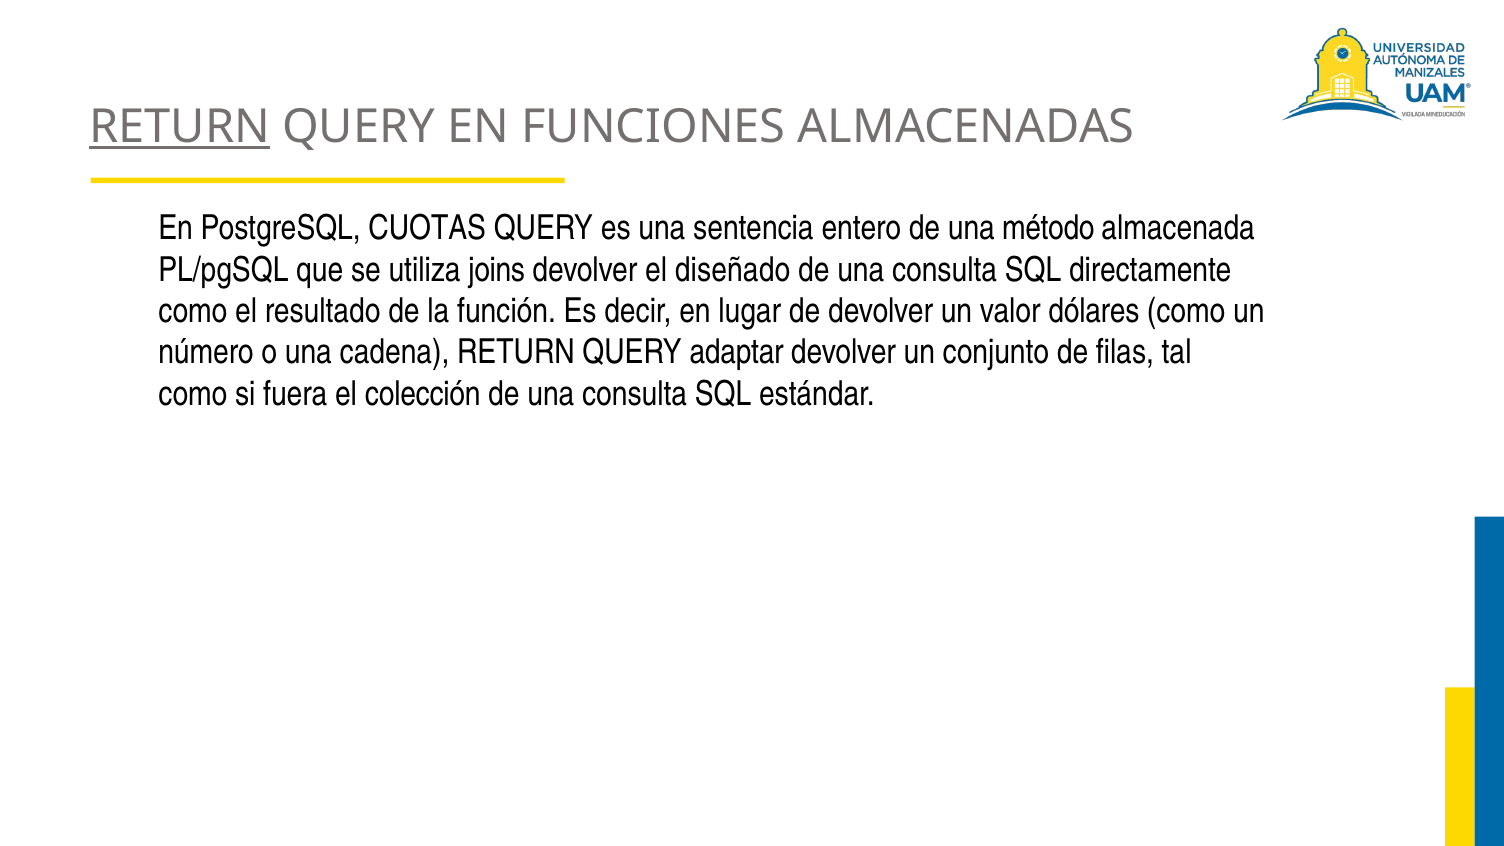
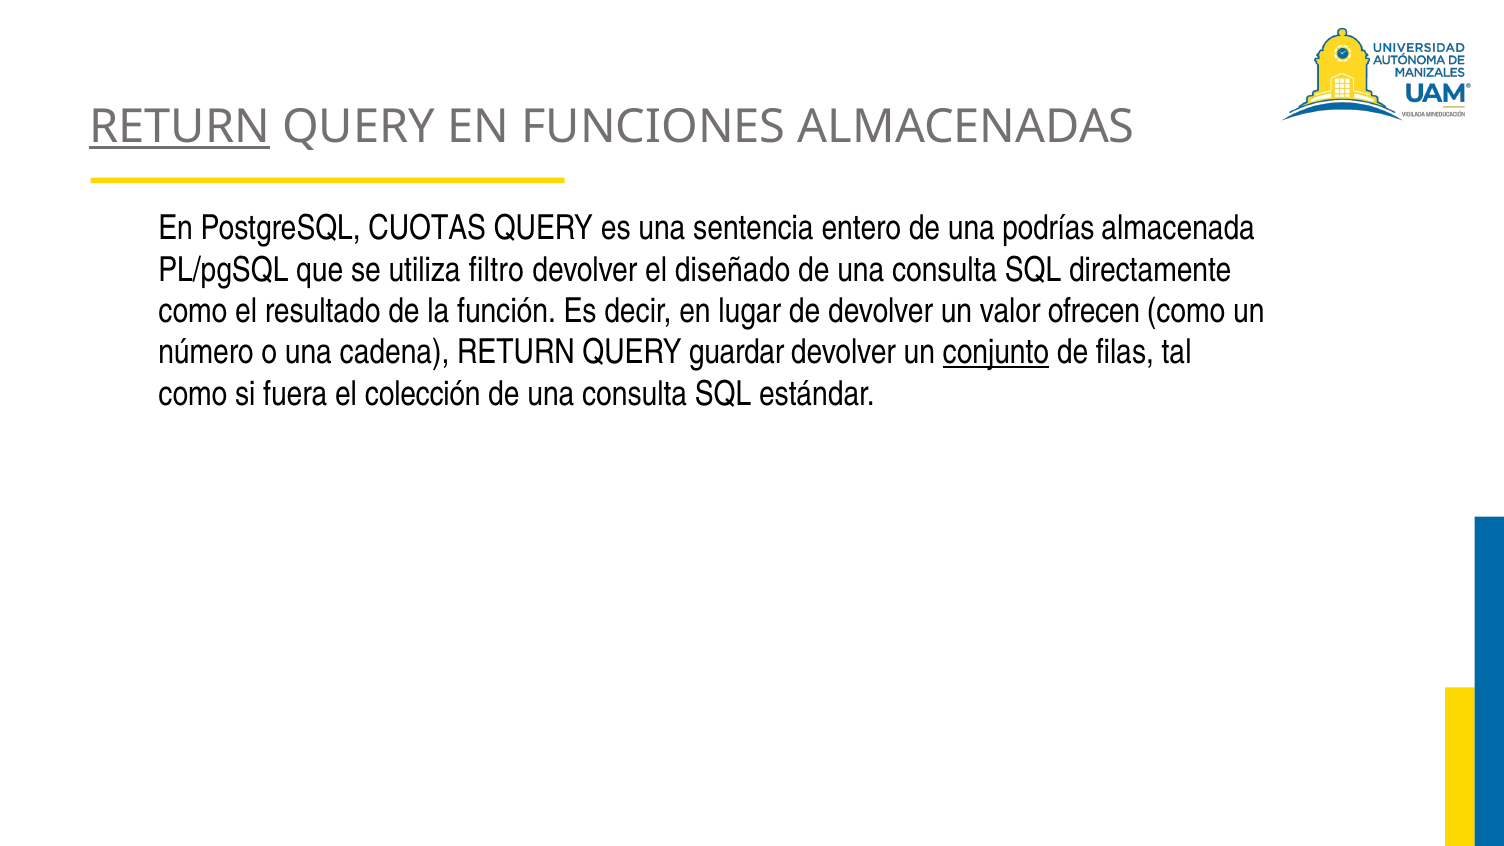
método: método -> podrías (1048, 228)
joins: joins -> filtro (496, 270)
dólares: dólares -> ofrecen (1094, 311)
adaptar: adaptar -> guardar (737, 352)
conjunto underline: none -> present (996, 352)
